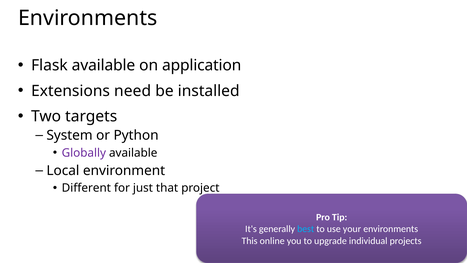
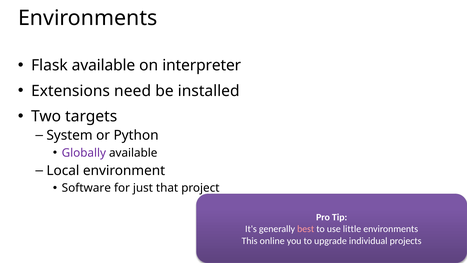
application: application -> interpreter (202, 65)
Different: Different -> Software (86, 188)
best colour: light blue -> pink (306, 229)
your: your -> little (352, 229)
